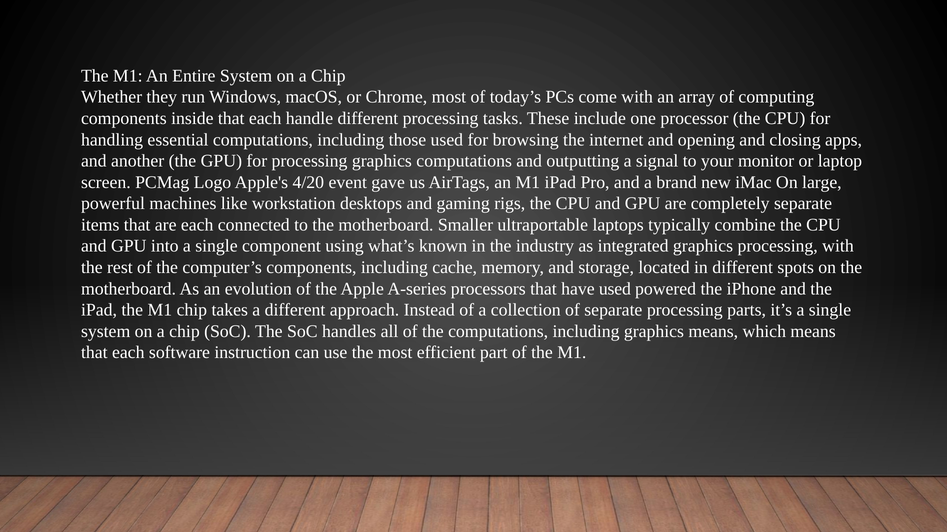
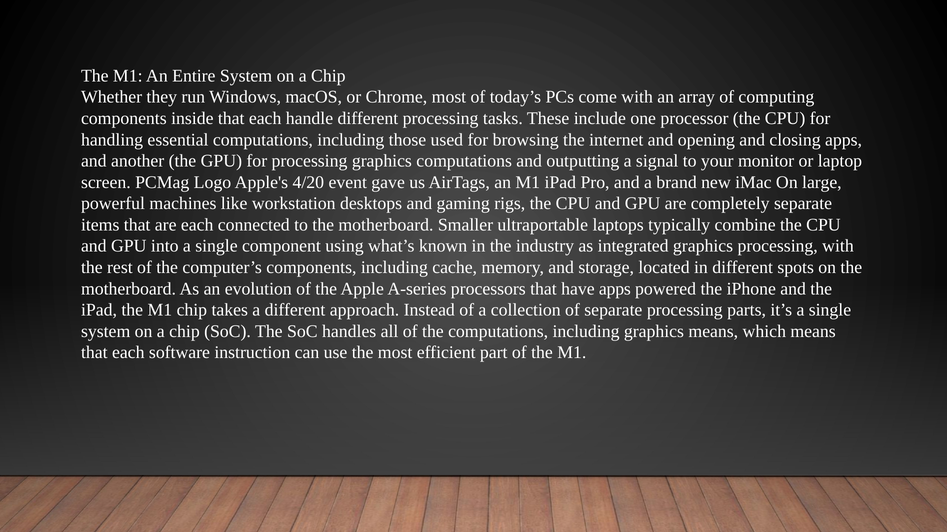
have used: used -> apps (615, 289)
